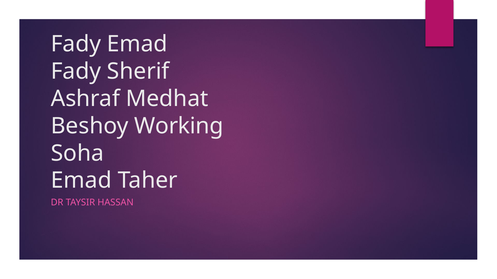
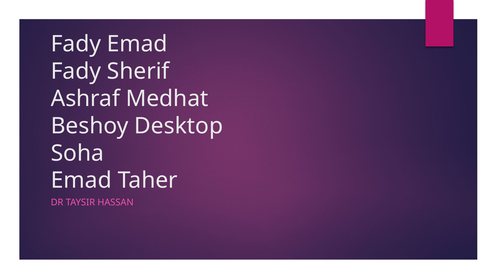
Working: Working -> Desktop (179, 126)
